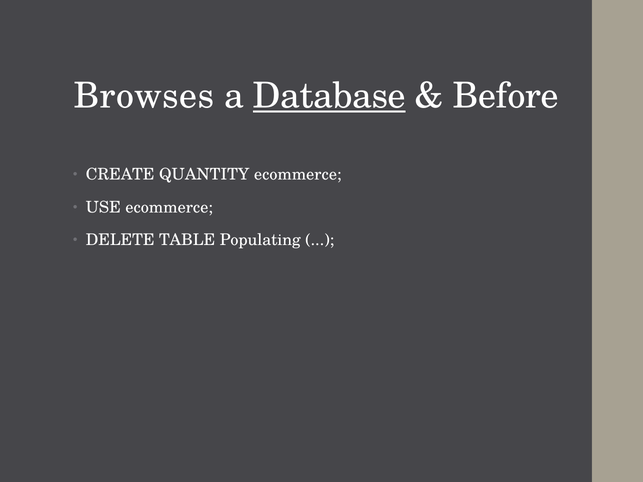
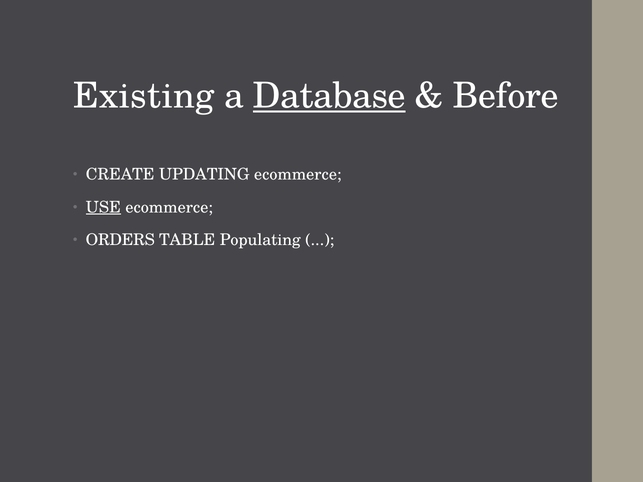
Browses: Browses -> Existing (144, 96)
QUANTITY: QUANTITY -> UPDATING (204, 175)
USE underline: none -> present (103, 207)
DELETE: DELETE -> ORDERS (120, 240)
